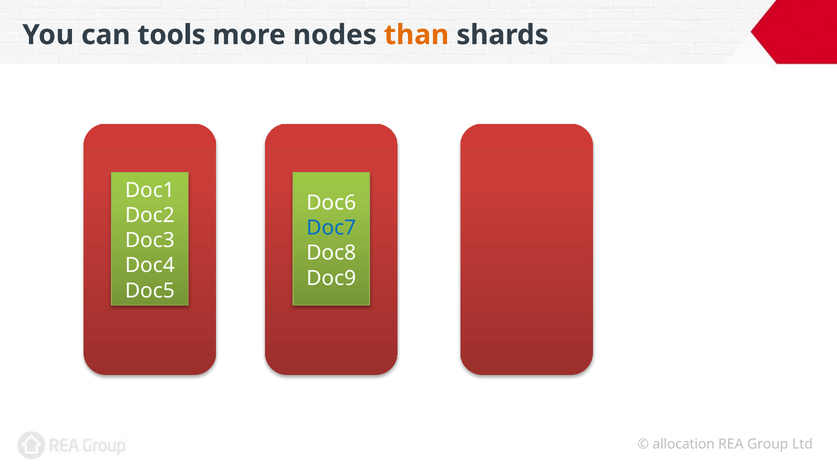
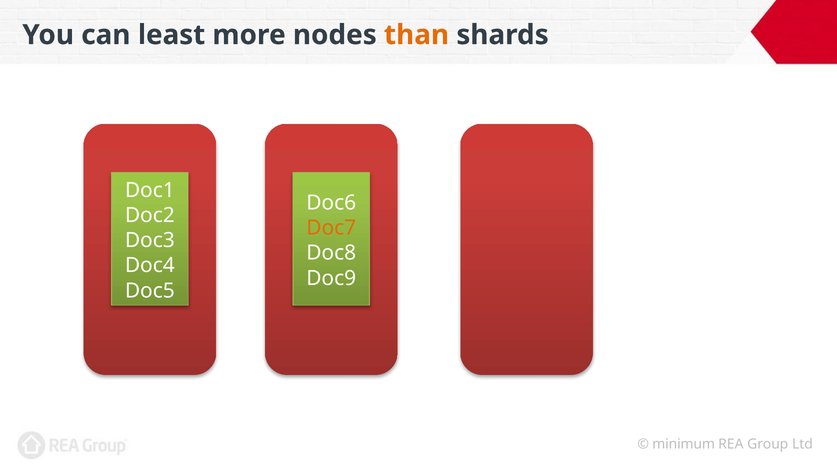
tools: tools -> least (171, 35)
Doc7 colour: blue -> orange (331, 228)
allocation: allocation -> minimum (684, 444)
